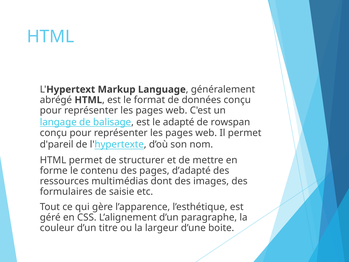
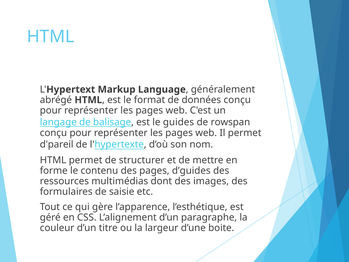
adapté: adapté -> guides (179, 122)
d’adapté: d’adapté -> d’guides (191, 170)
